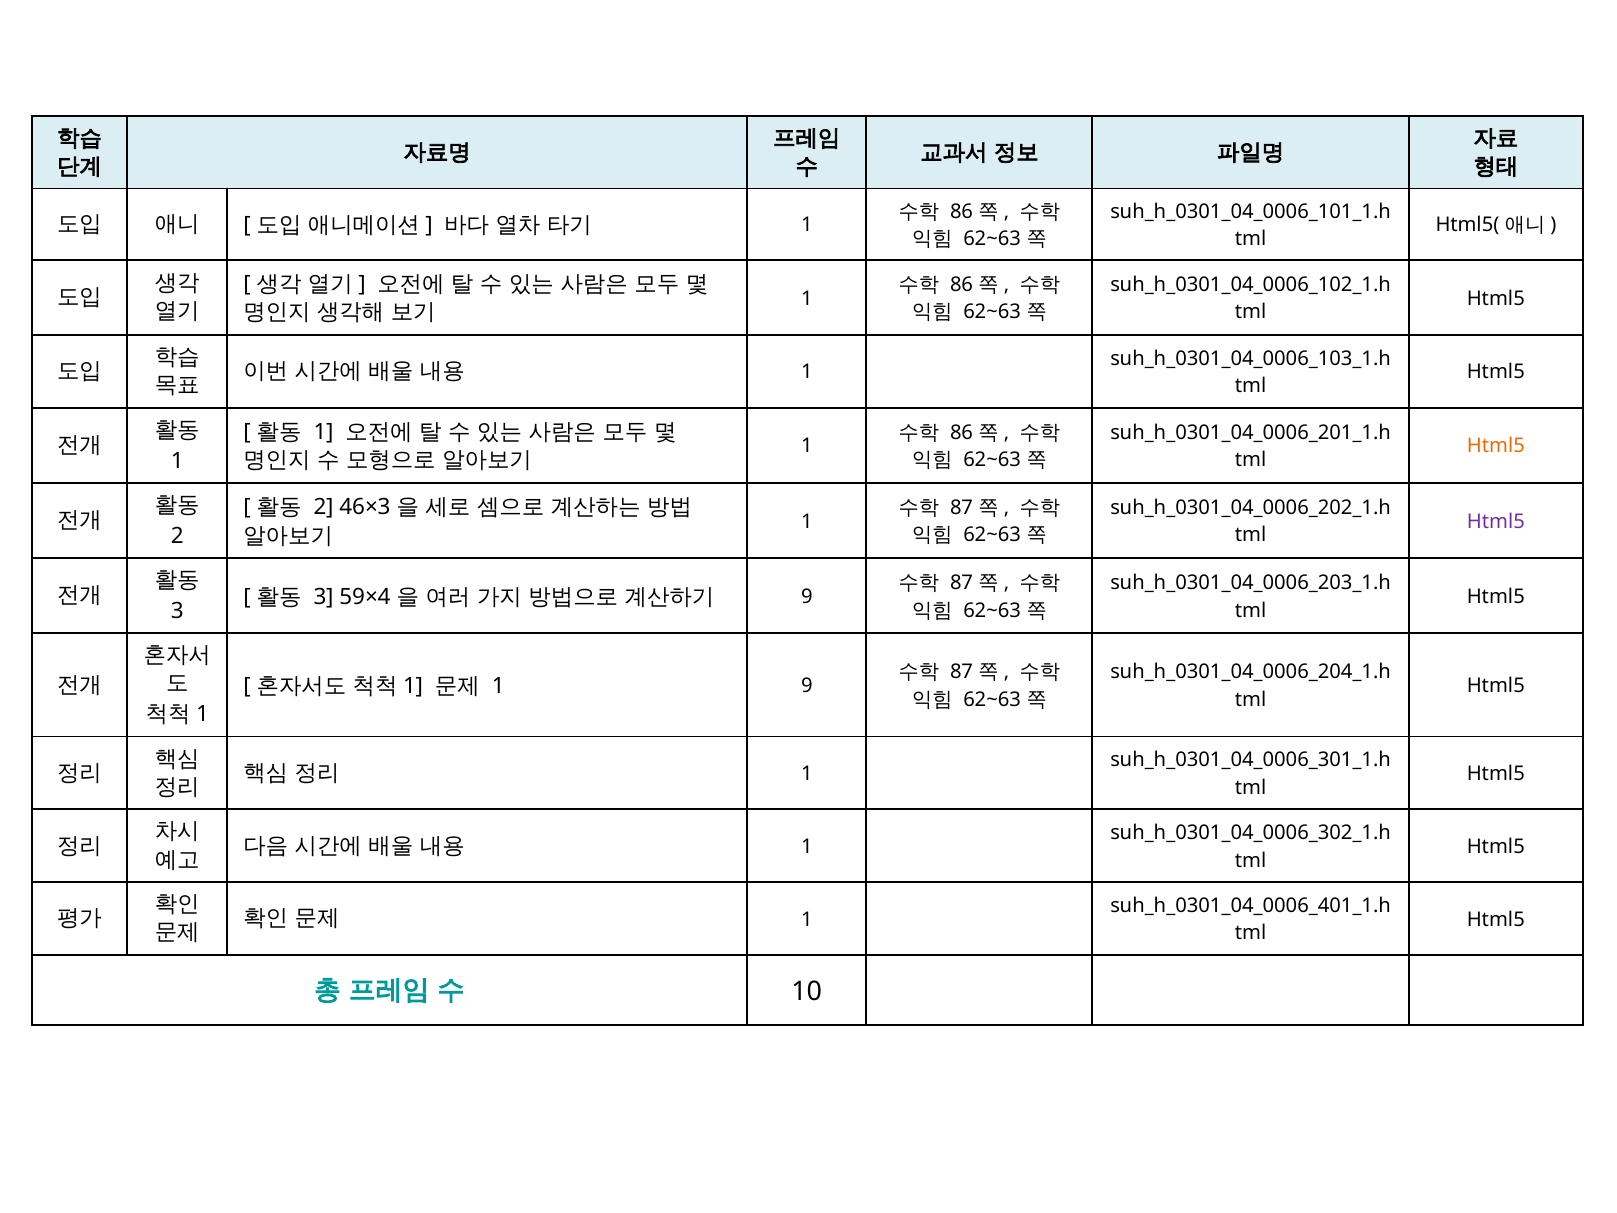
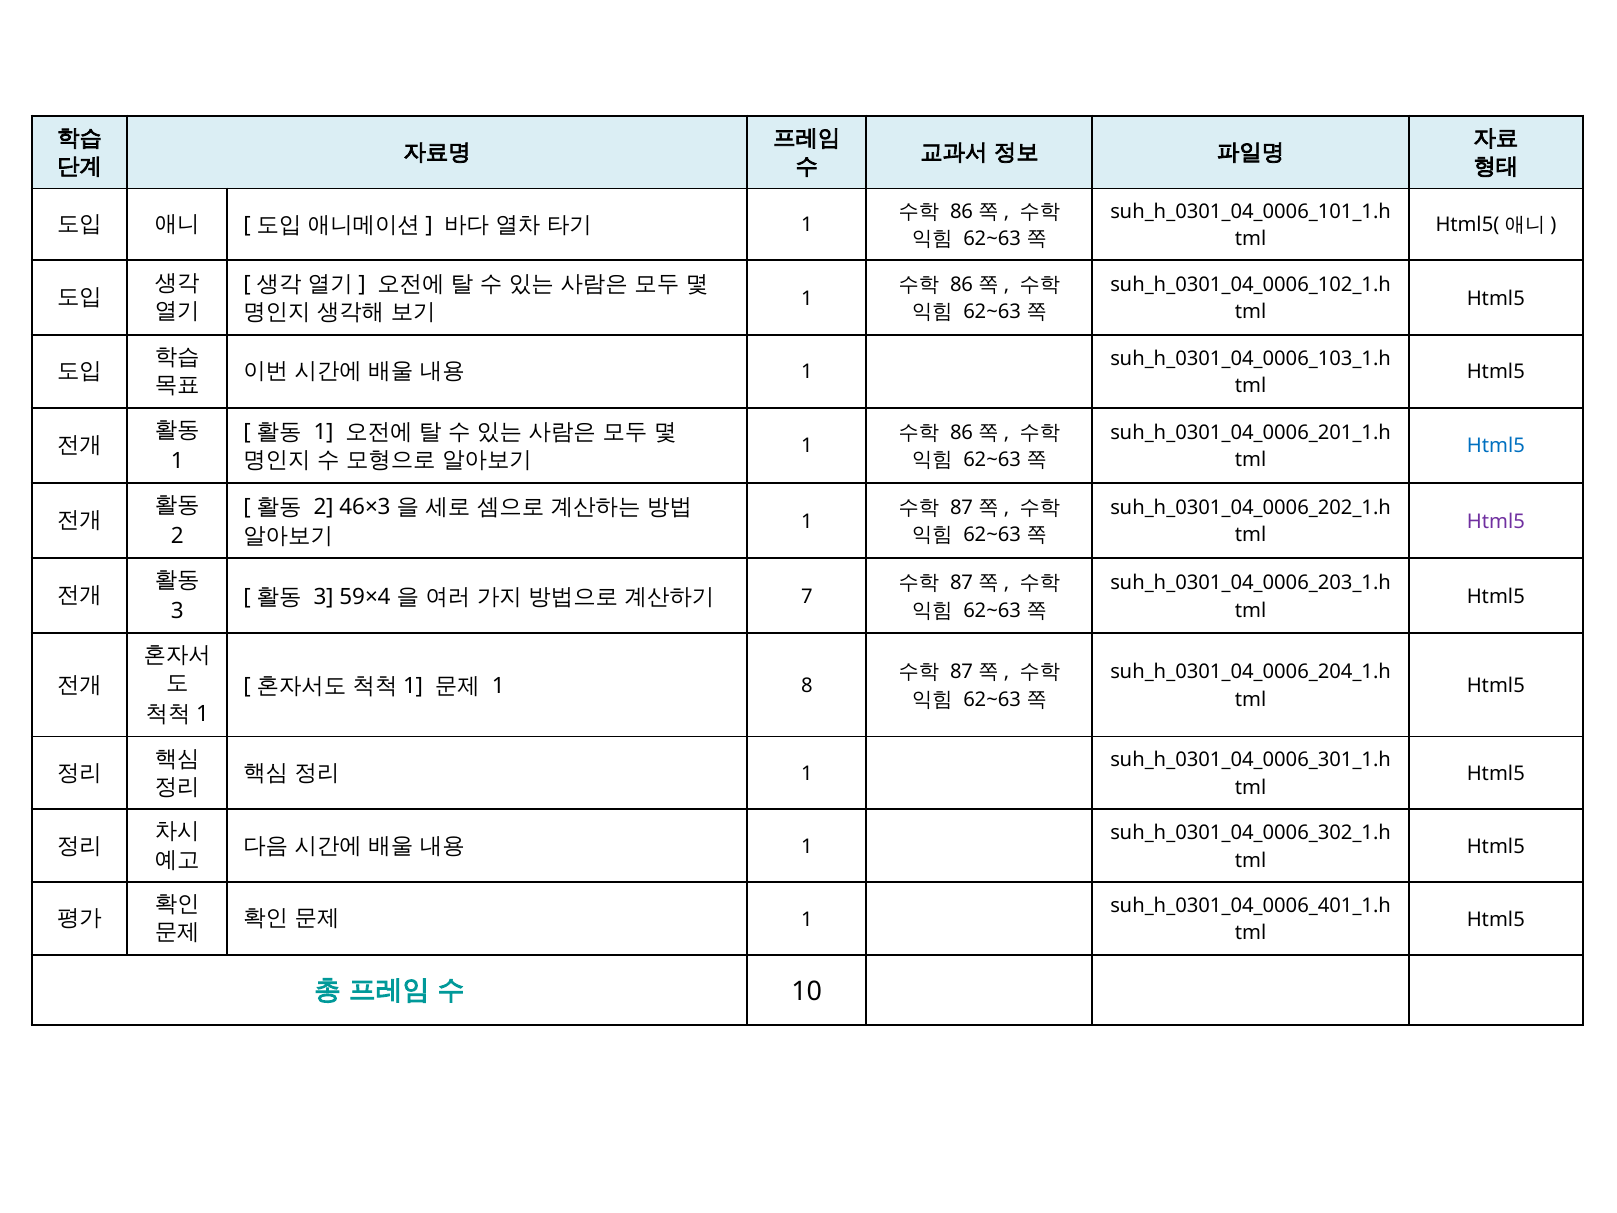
Html5 colour: orange -> blue (1496, 446)
9: 9 -> 7 (807, 596)
1 9: 9 -> 8 (807, 686)
